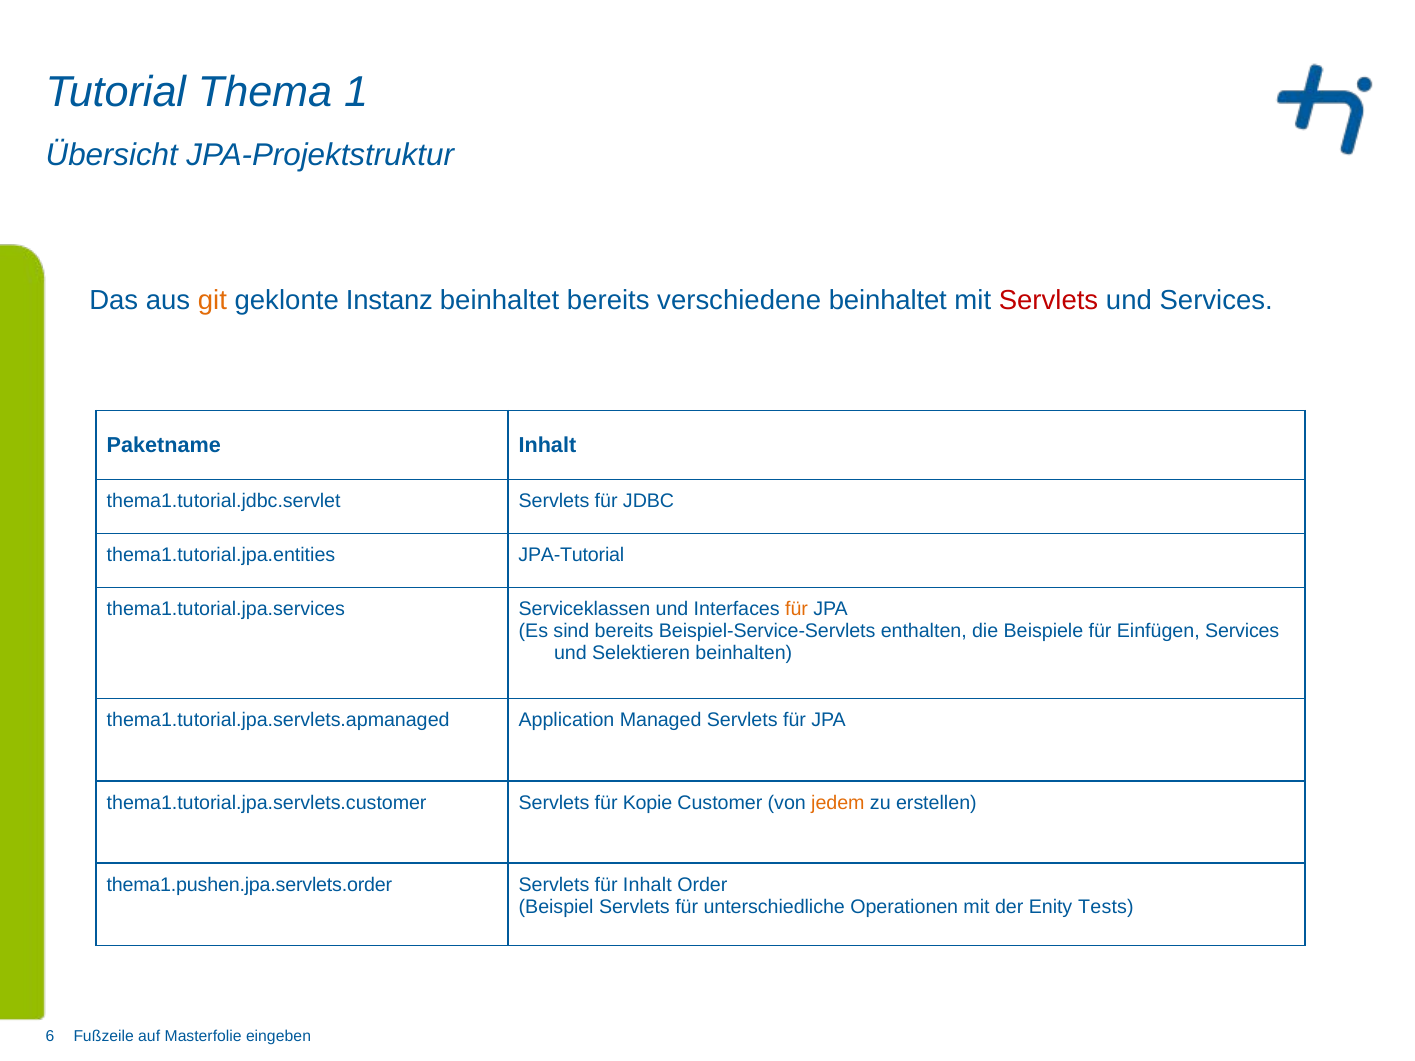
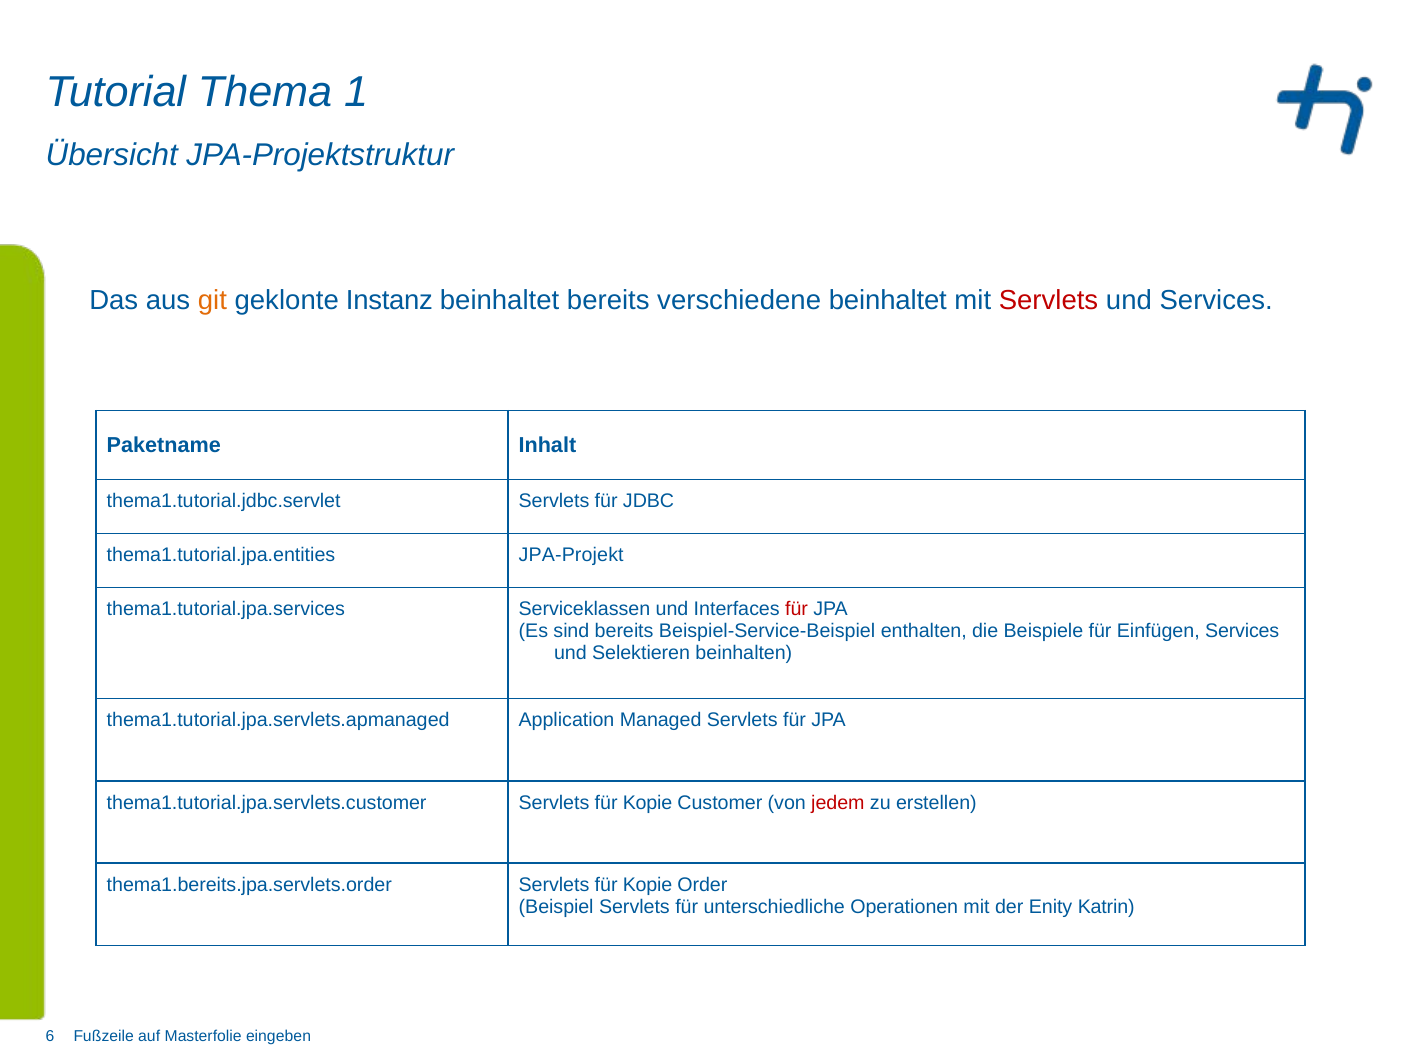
JPA-Tutorial: JPA-Tutorial -> JPA-Projekt (571, 556)
für colour: orange -> red (797, 610)
Beispiel-Service-Servlets: Beispiel-Service-Servlets -> Beispiel-Service-Beispiel (767, 631)
jedem colour: orange -> red (838, 803)
thema1.pushen.jpa.servlets.order: thema1.pushen.jpa.servlets.order -> thema1.bereits.jpa.servlets.order (249, 885)
Inhalt: Inhalt -> Kopie (648, 885)
Tests: Tests -> Katrin (1106, 907)
